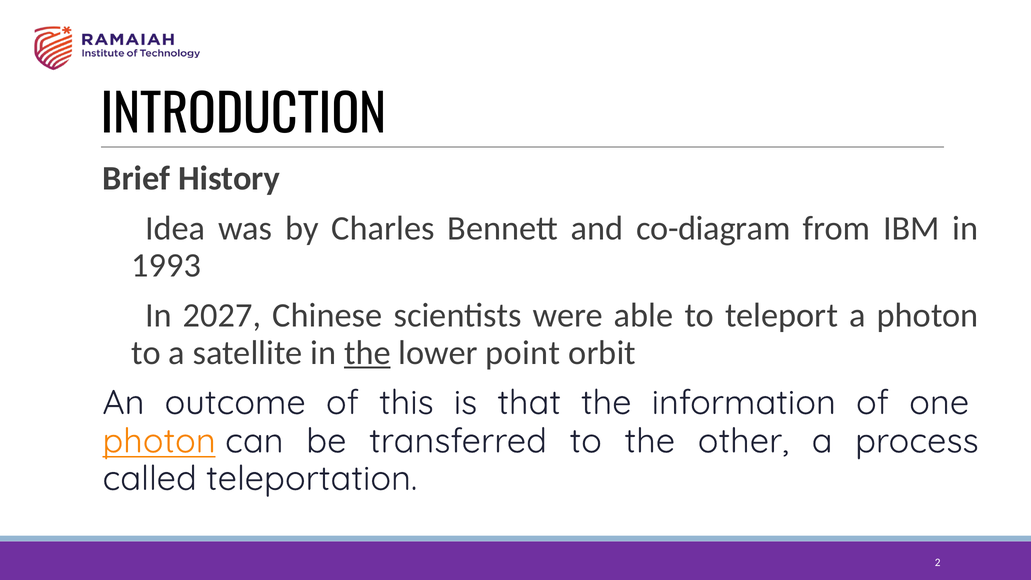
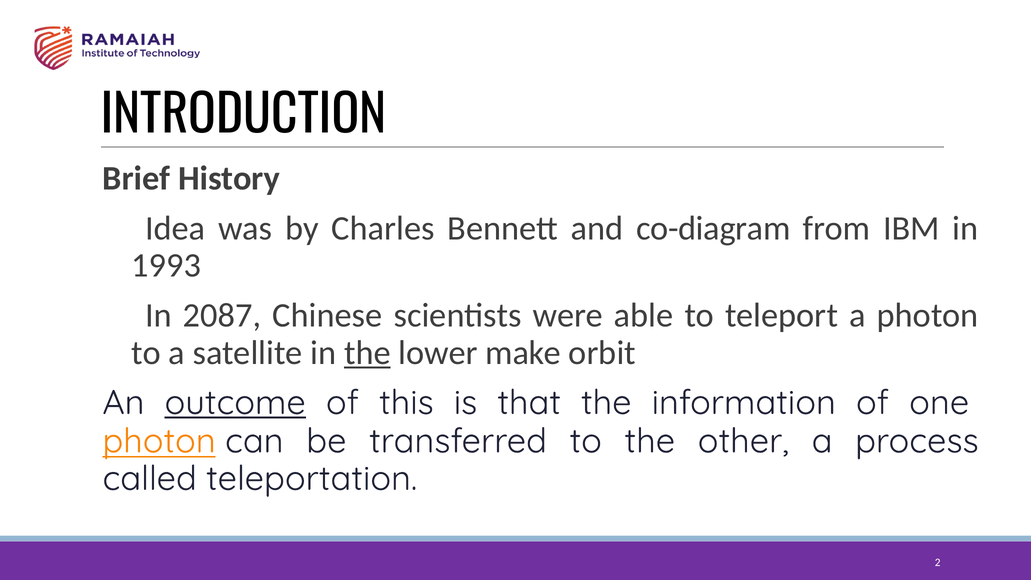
2027: 2027 -> 2087 (222, 315)
point: point -> make (523, 353)
outcome underline: none -> present (235, 403)
